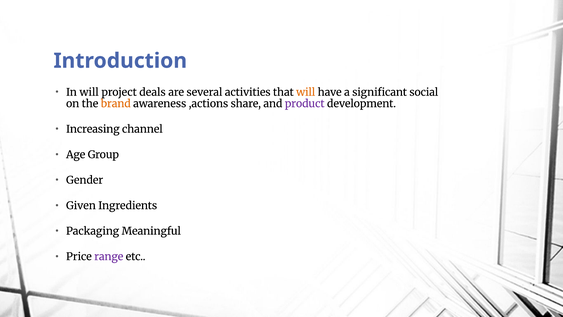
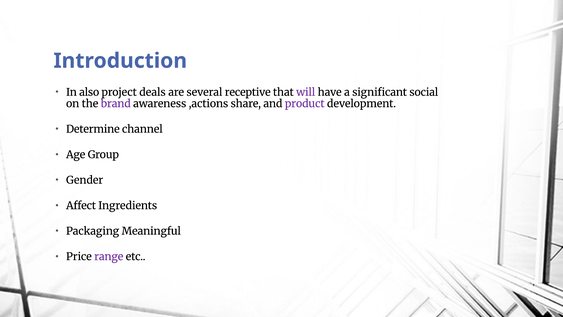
In will: will -> also (89, 92)
activities: activities -> receptive (248, 92)
will colour: orange -> purple (306, 92)
brand colour: orange -> purple (116, 104)
Increasing: Increasing -> Determine (93, 129)
Given: Given -> Affect (81, 206)
